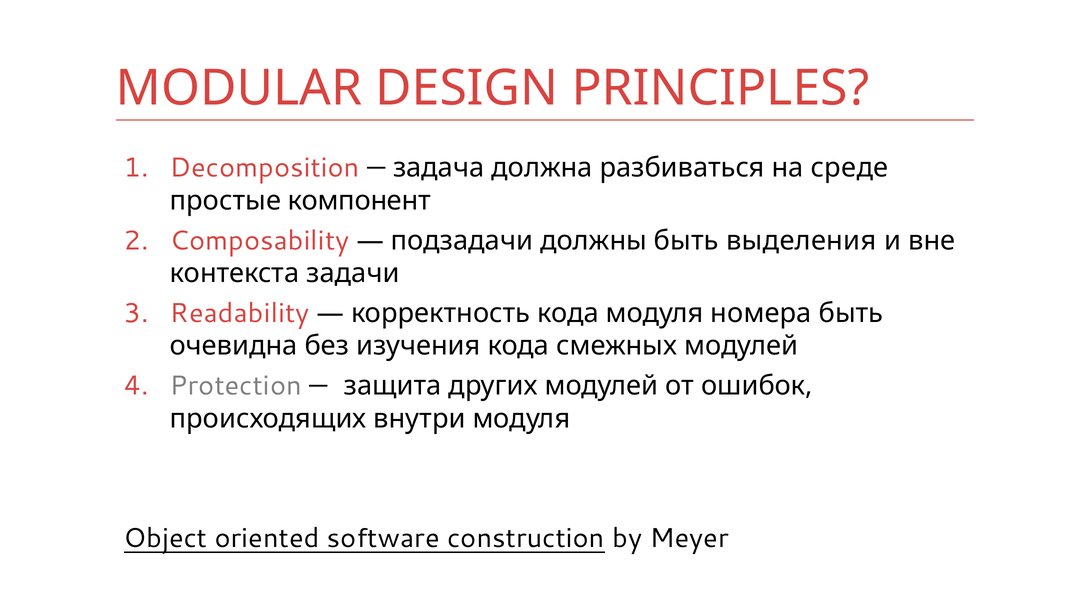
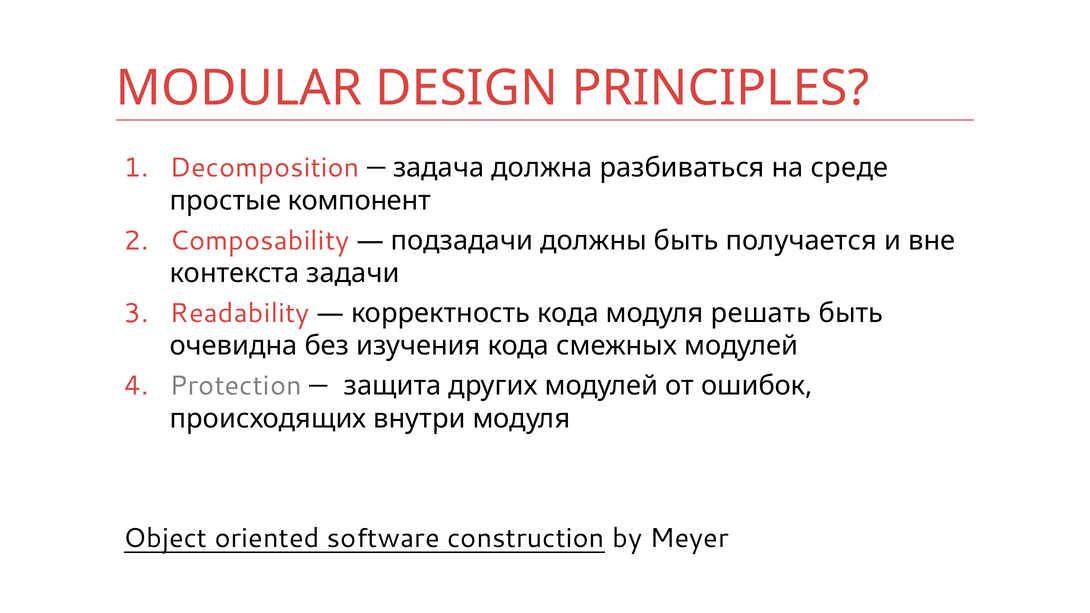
выделения: выделения -> получается (801, 241)
номера: номера -> решать (761, 313)
